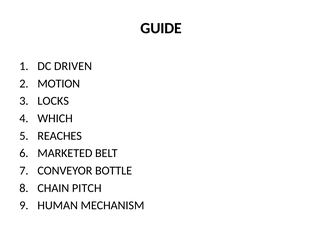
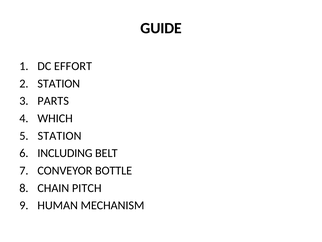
DRIVEN: DRIVEN -> EFFORT (73, 66)
MOTION: MOTION -> STATION (59, 83)
LOCKS: LOCKS -> PARTS (53, 101)
REACHES: REACHES -> STATION (60, 136)
MARKETED: MARKETED -> INCLUDING (65, 153)
